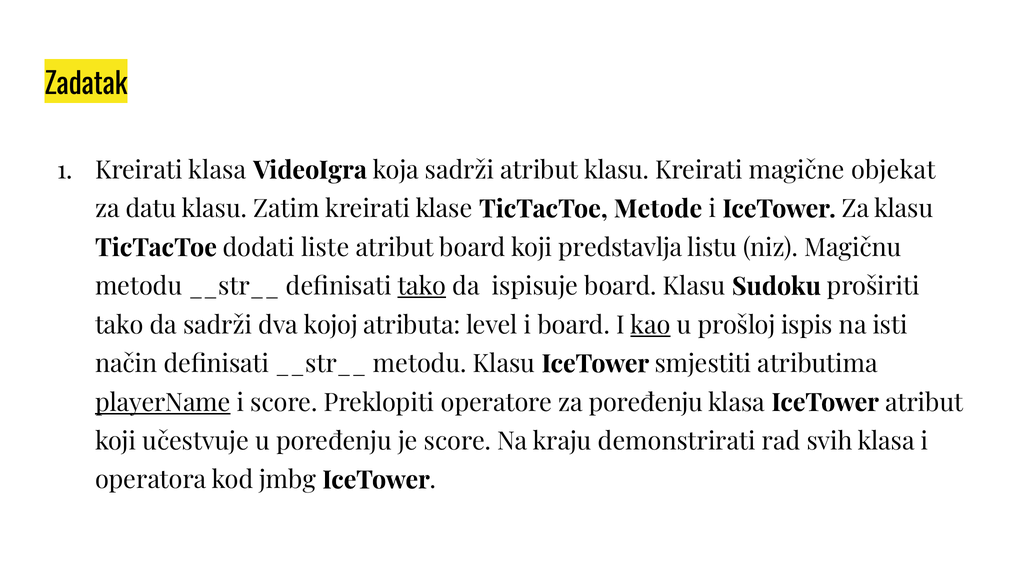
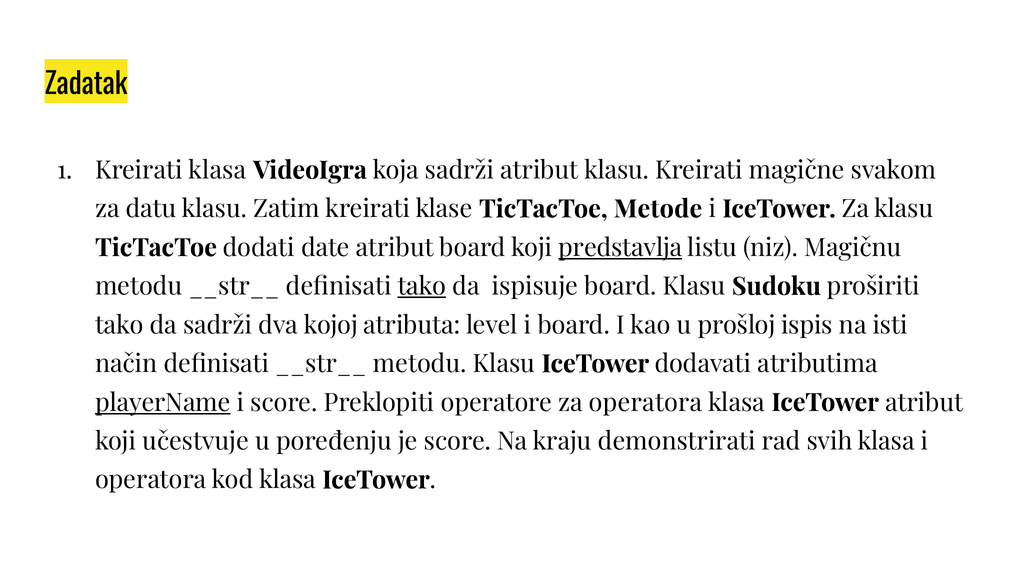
objekat: objekat -> svakom (894, 170)
liste: liste -> date (325, 248)
predstavlja underline: none -> present (620, 248)
kao underline: present -> none (650, 325)
smjestiti: smjestiti -> dodavati (703, 364)
za poređenju: poređenju -> operatora (646, 403)
kod jmbg: jmbg -> klasa (288, 480)
